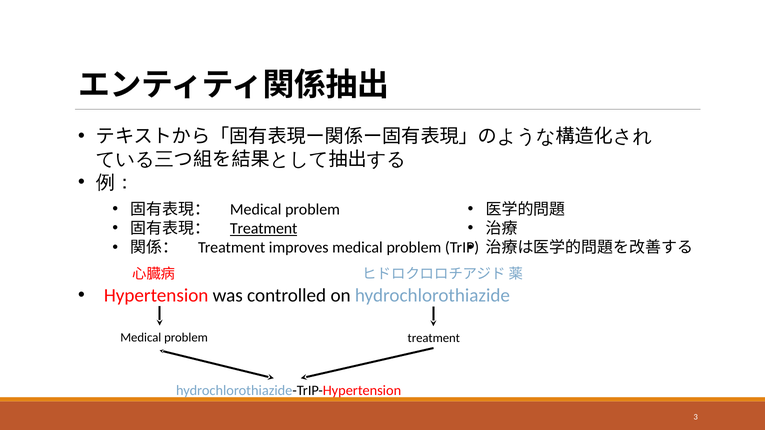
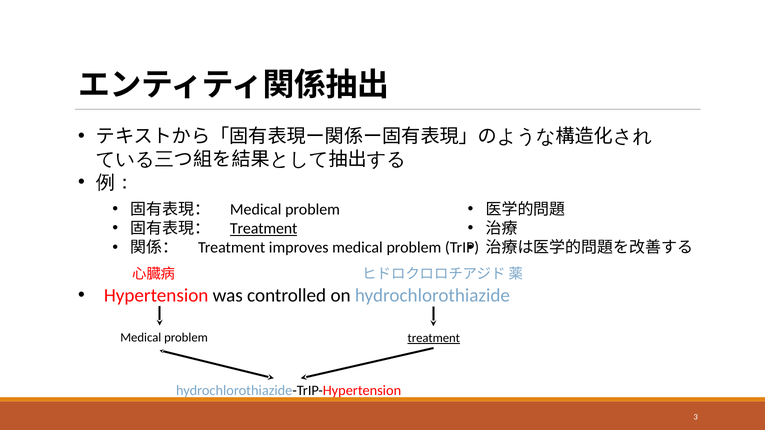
treatment underline: none -> present (434, 338)
